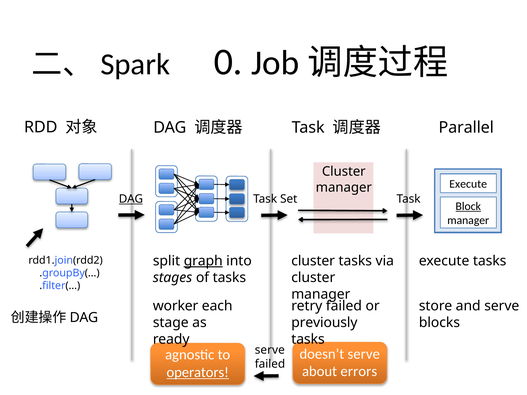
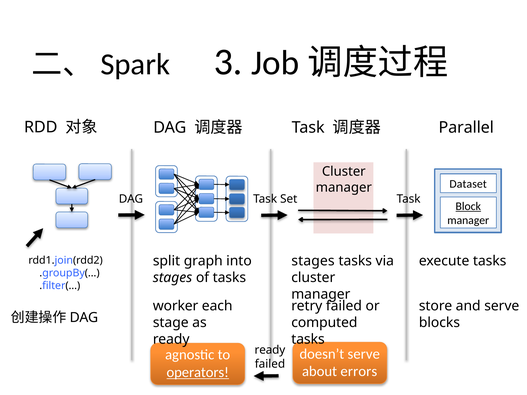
0: 0 -> 3 (228, 62)
Execute: Execute -> Dataset (468, 184)
DAG underline: present -> none (131, 199)
graph underline: present -> none (203, 261)
cluster: cluster -> stages (313, 261)
previously: previously -> computed (324, 323)
serve: serve -> ready (270, 350)
